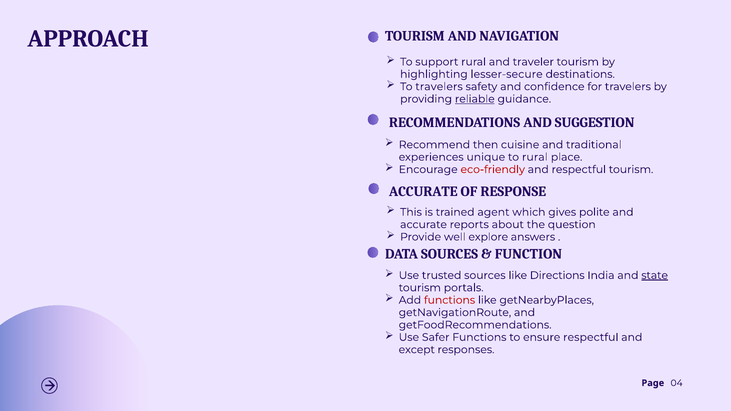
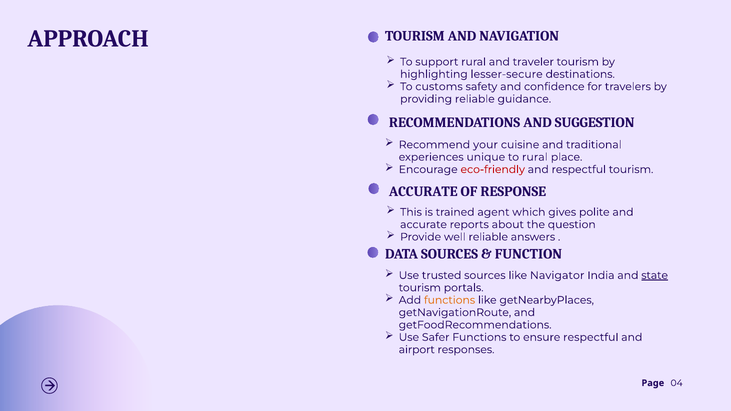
To travelers: travelers -> customs (439, 87)
reliable underline: present -> none (475, 99)
then: then -> your (485, 145)
well explore: explore -> reliable (488, 237)
Directions: Directions -> Navigator (557, 275)
functions colour: red -> orange (450, 300)
except: except -> airport (417, 350)
